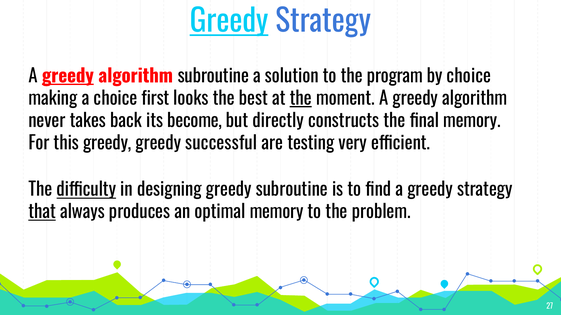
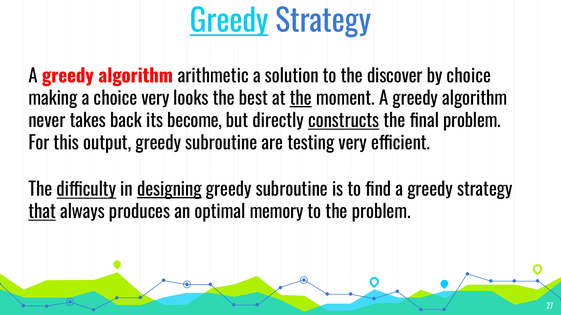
greedy underline: present -> none (68, 76)
algorithm subroutine: subroutine -> arithmetic (213, 76)
program: program -> discover (395, 76)
choice first: first -> very (155, 99)
constructs underline: none -> present (344, 121)
final memory: memory -> problem (472, 121)
this greedy: greedy -> output (107, 144)
successful: successful -> subroutine (221, 144)
designing underline: none -> present (169, 190)
